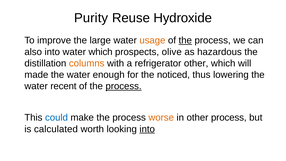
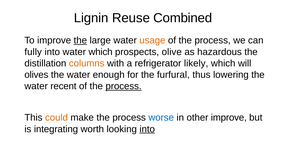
Purity: Purity -> Lignin (91, 18)
Hydroxide: Hydroxide -> Combined (183, 18)
the underline: none -> present (80, 40)
the underline: present -> none (185, 40)
also: also -> fully (33, 52)
refrigerator other: other -> likely (196, 63)
made: made -> olives (36, 75)
noticed: noticed -> furfural (173, 75)
could colour: blue -> orange (56, 118)
worse colour: orange -> blue (161, 118)
other process: process -> improve (229, 118)
calculated: calculated -> integrating (56, 129)
